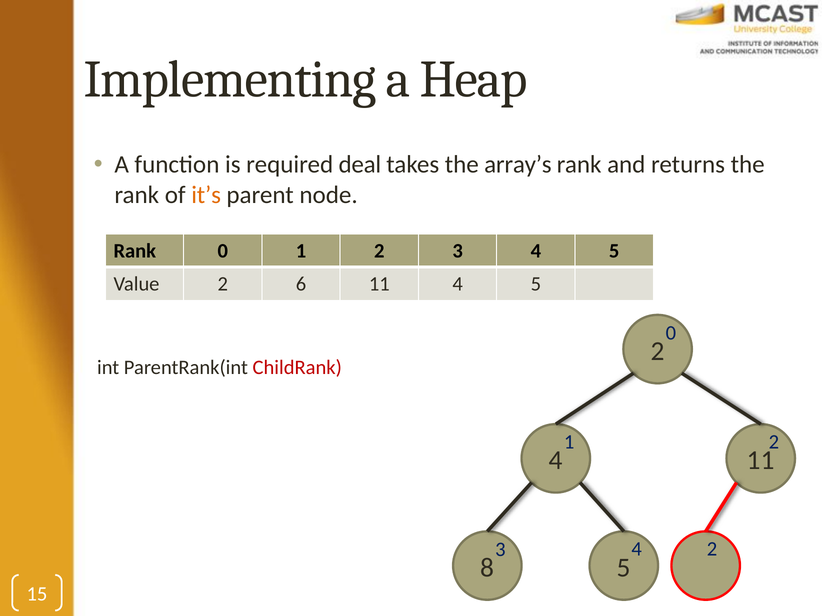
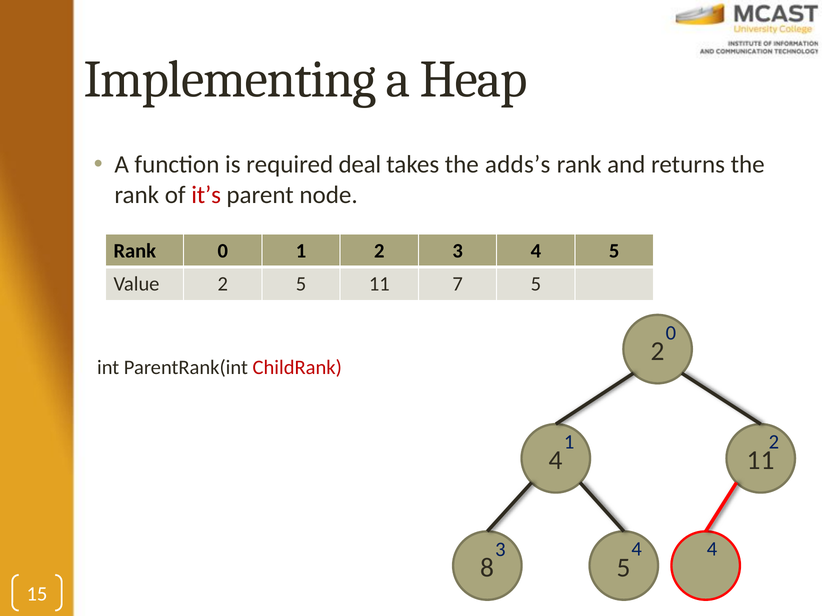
array’s: array’s -> adds’s (518, 165)
it’s colour: orange -> red (206, 195)
2 6: 6 -> 5 (301, 284)
11 4: 4 -> 7 (458, 284)
3 4 2: 2 -> 4 (712, 550)
